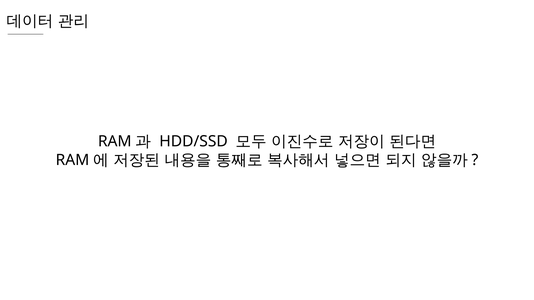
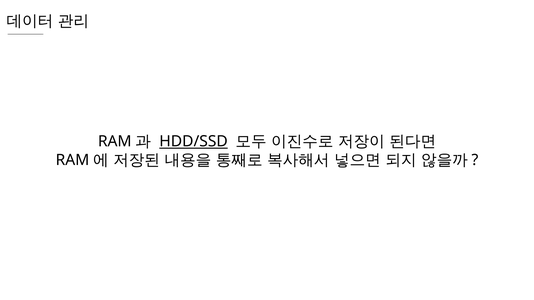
HDD/SSD underline: none -> present (194, 142)
